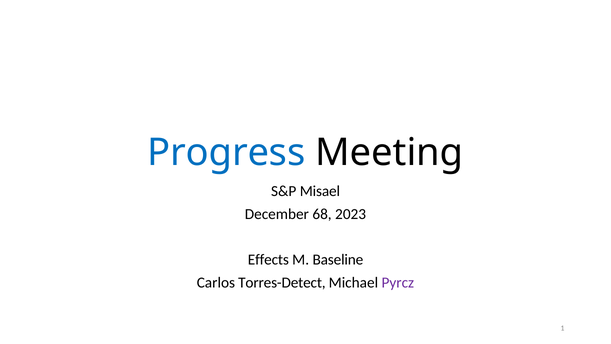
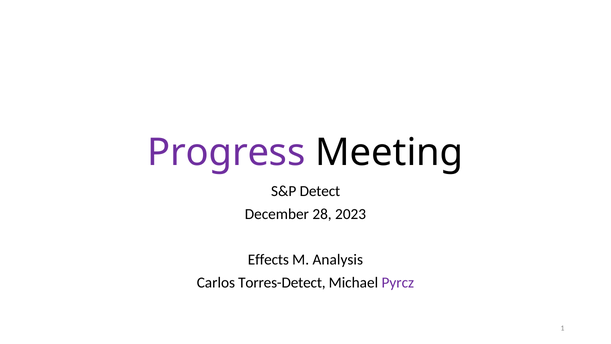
Progress colour: blue -> purple (226, 153)
Misael: Misael -> Detect (320, 191)
68: 68 -> 28 (322, 214)
Baseline: Baseline -> Analysis (338, 260)
